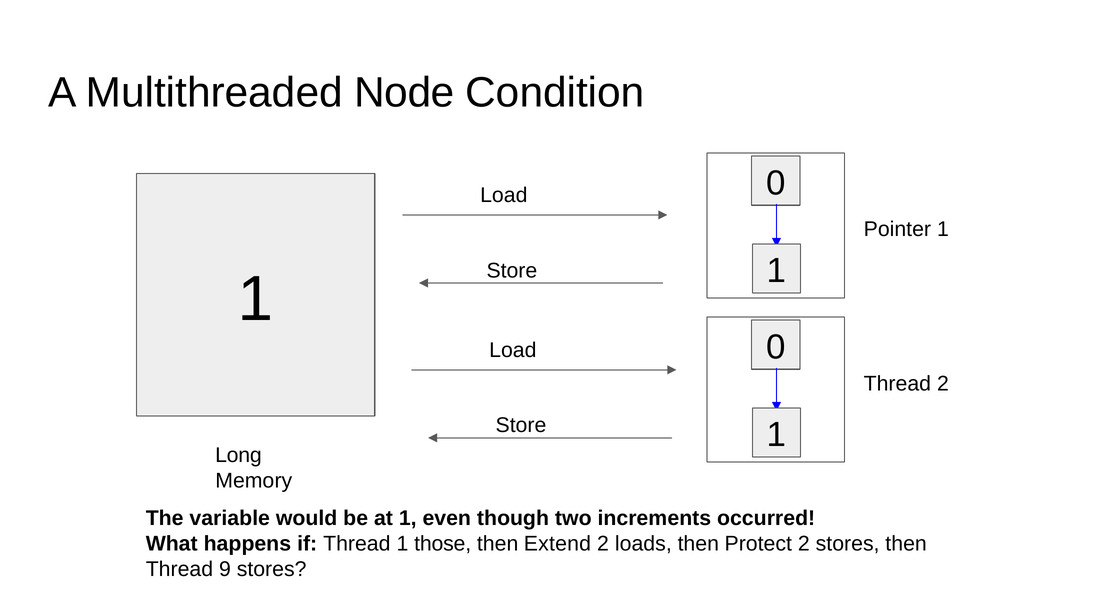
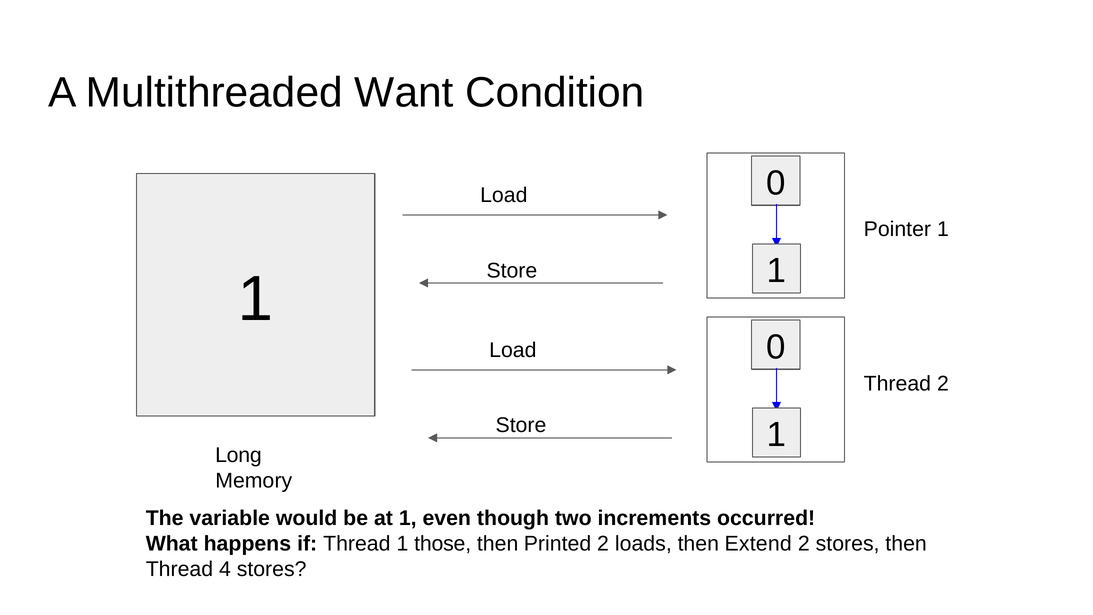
Node: Node -> Want (404, 93)
Extend: Extend -> Printed (558, 543)
Protect: Protect -> Extend (758, 543)
9: 9 -> 4 (225, 569)
